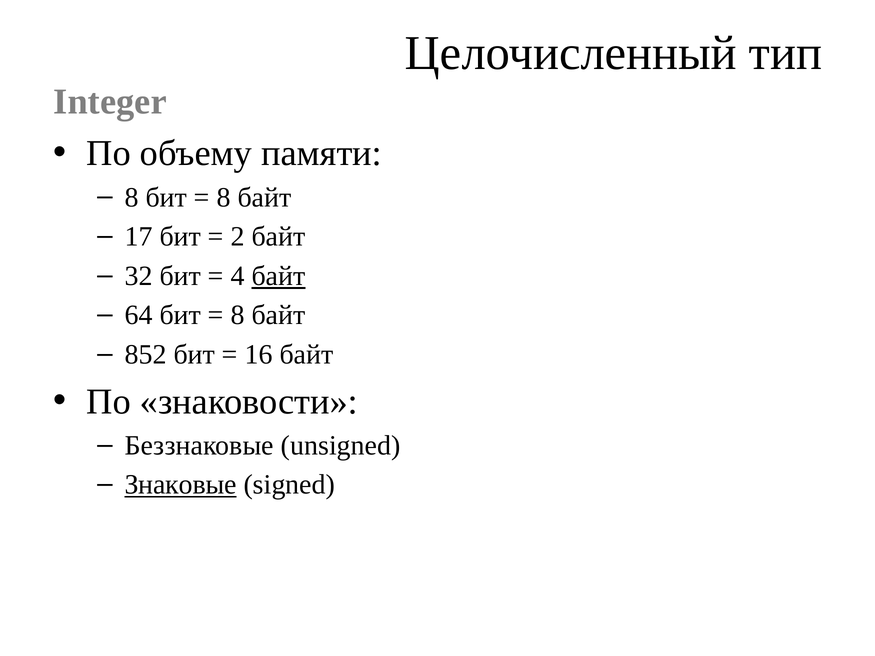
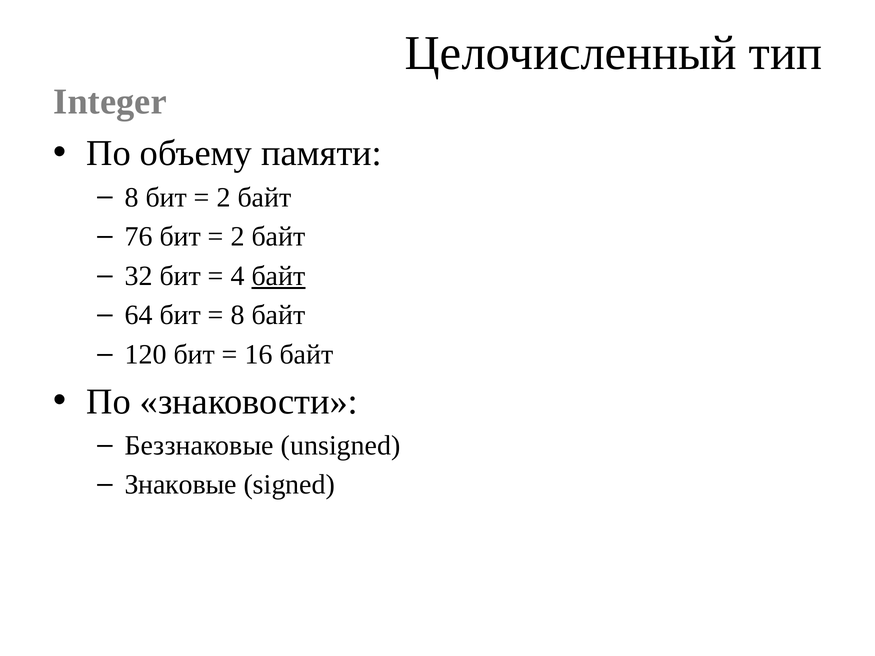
8: 8 -> 2 (224, 197)
17: 17 -> 76 (139, 237)
852: 852 -> 120 (146, 355)
Знаковые underline: present -> none (181, 485)
